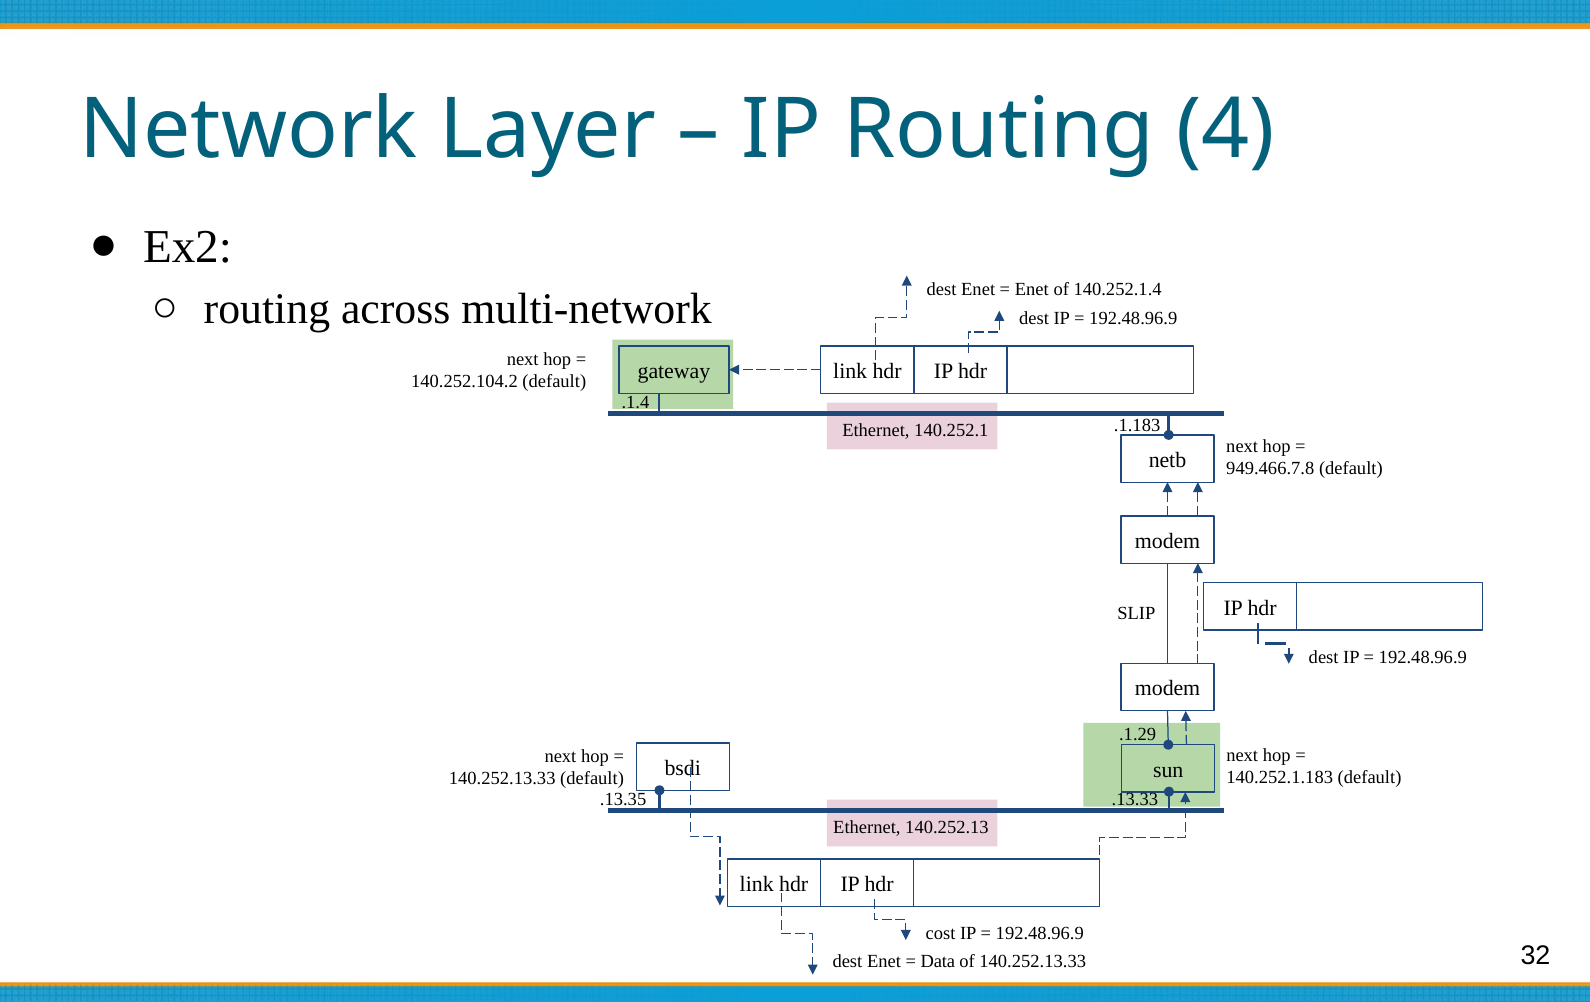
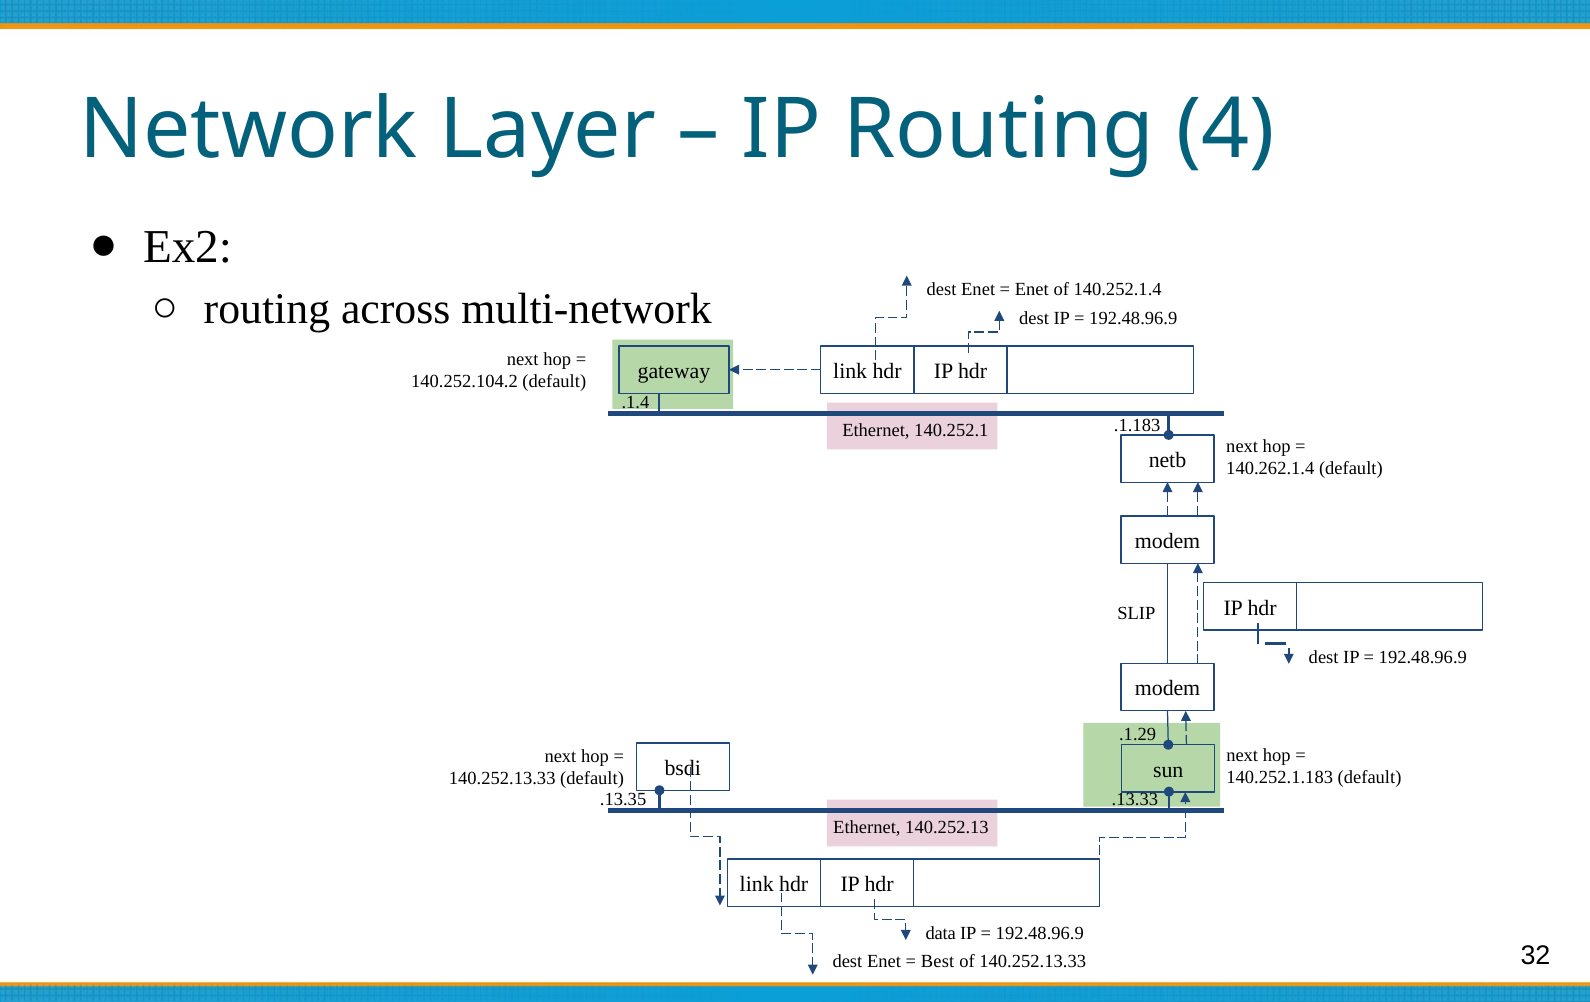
949.466.7.8: 949.466.7.8 -> 140.262.1.4 (1270, 469)
cost: cost -> data (941, 933)
Data: Data -> Best (938, 961)
